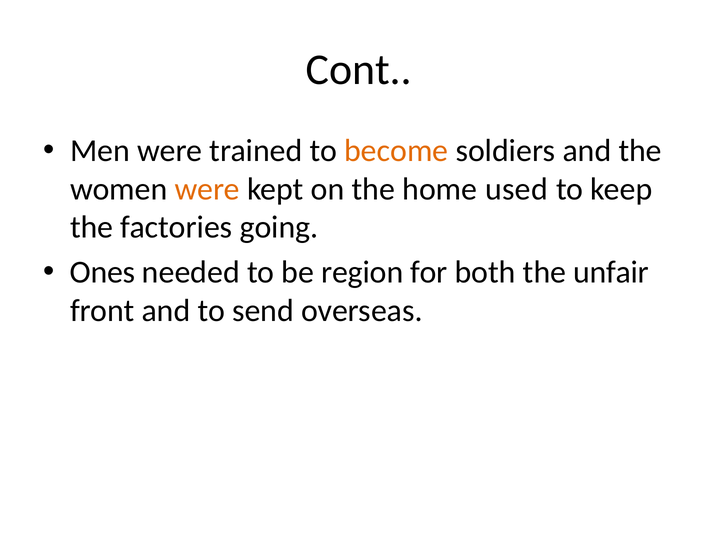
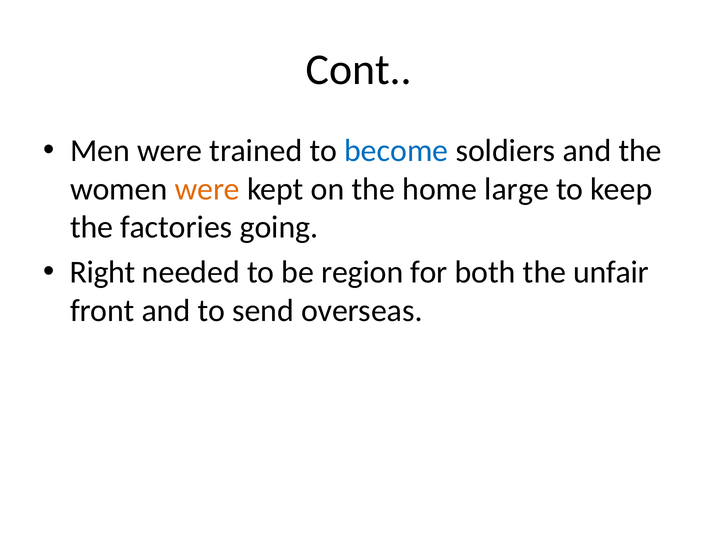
become colour: orange -> blue (396, 151)
used: used -> large (517, 189)
Ones: Ones -> Right (102, 272)
